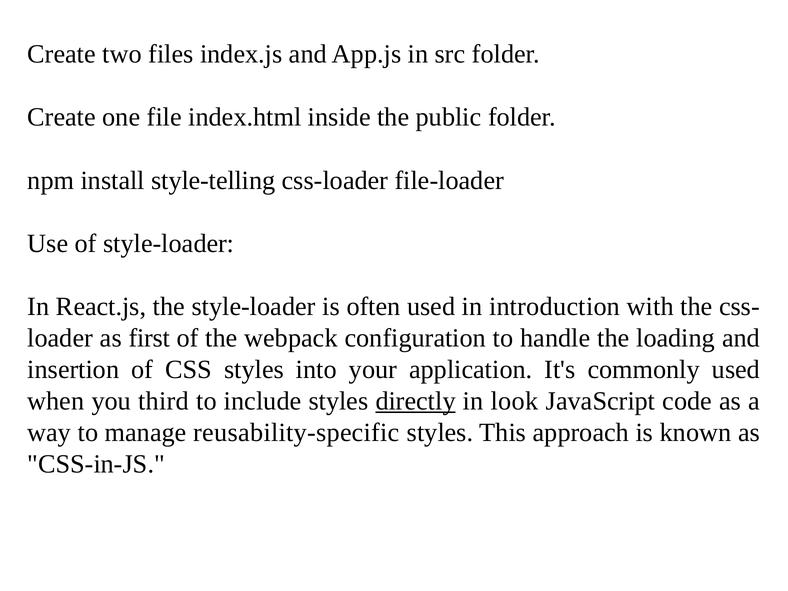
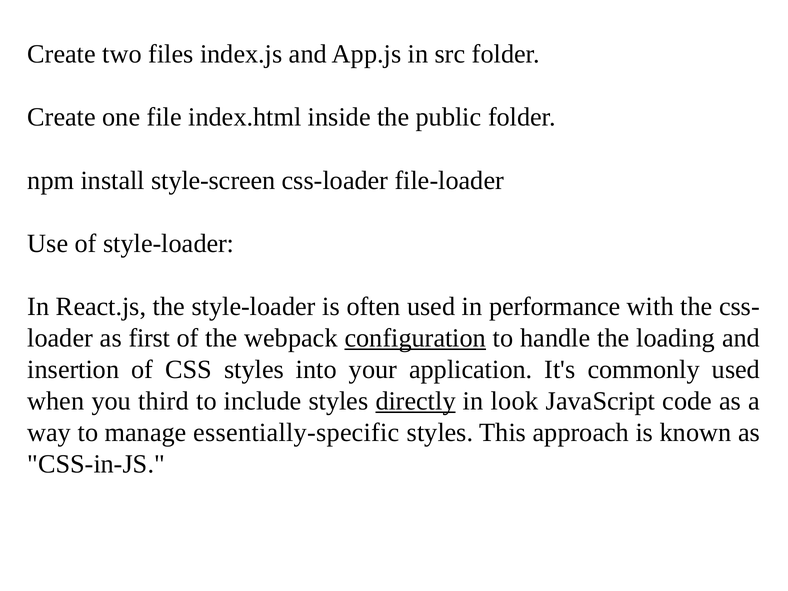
style-telling: style-telling -> style-screen (213, 180)
introduction: introduction -> performance (555, 306)
configuration underline: none -> present (415, 338)
reusability-specific: reusability-specific -> essentially-specific (297, 433)
